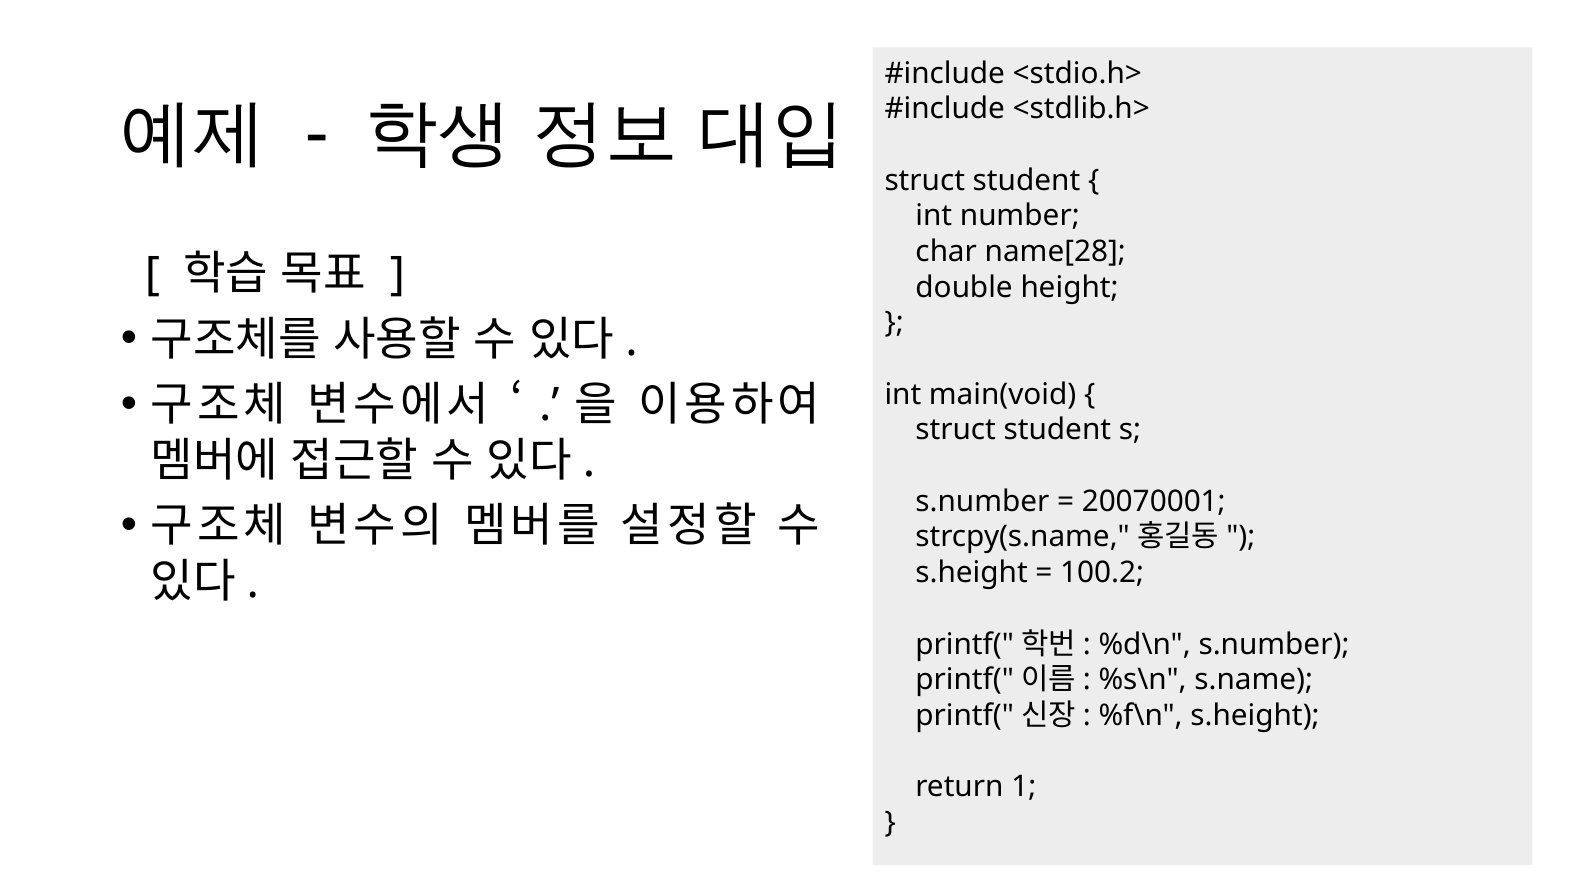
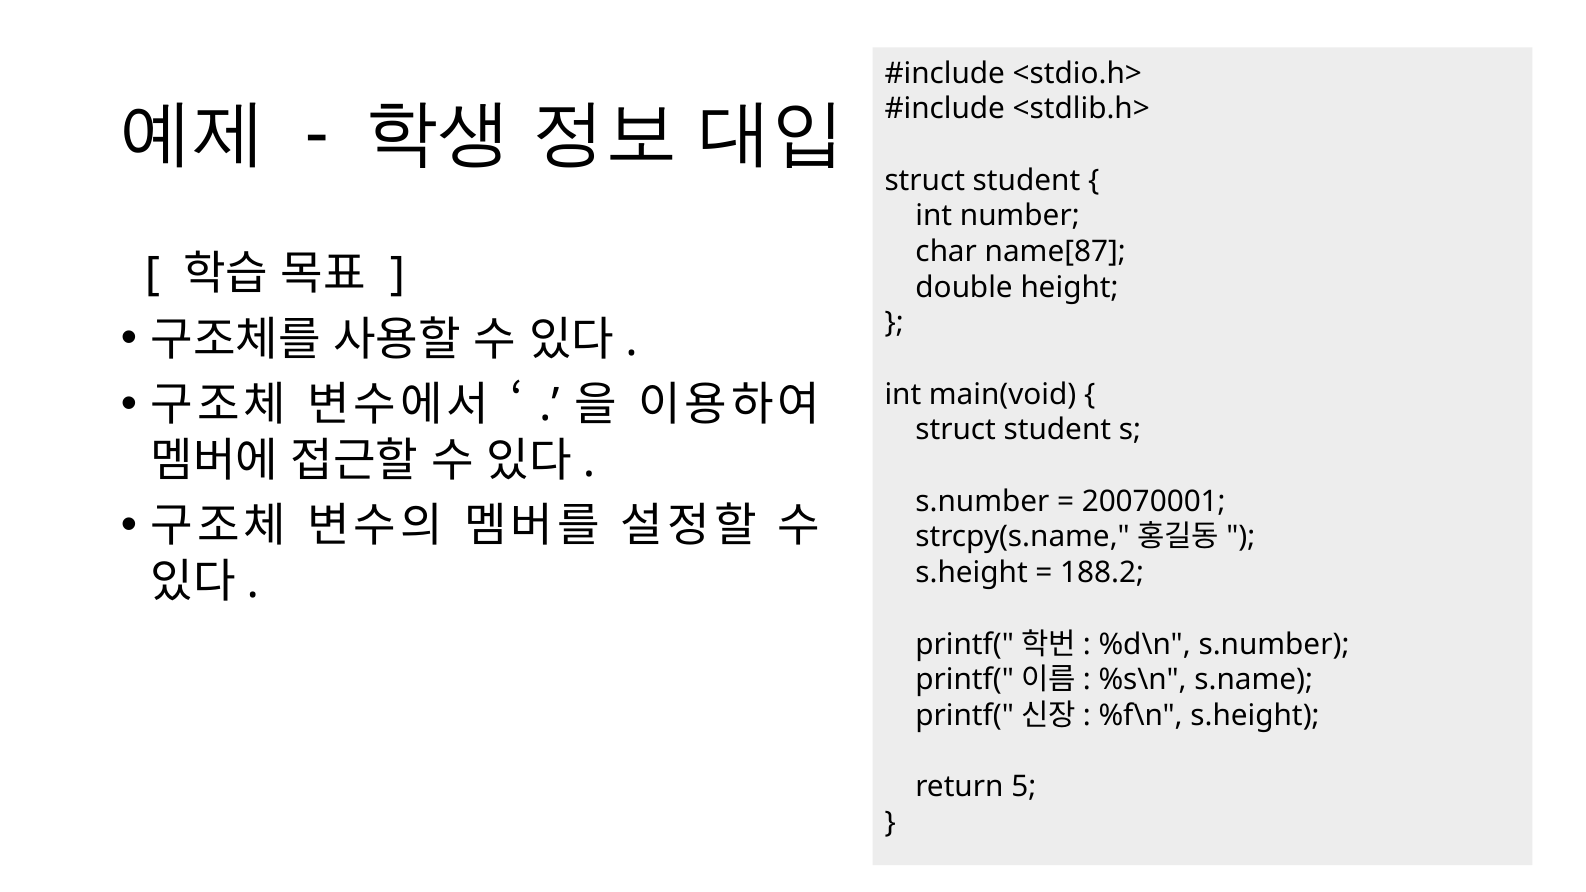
name[28: name[28 -> name[87 (1055, 252)
100.2: 100.2 -> 188.2 (1102, 573)
1: 1 -> 5 (1024, 787)
